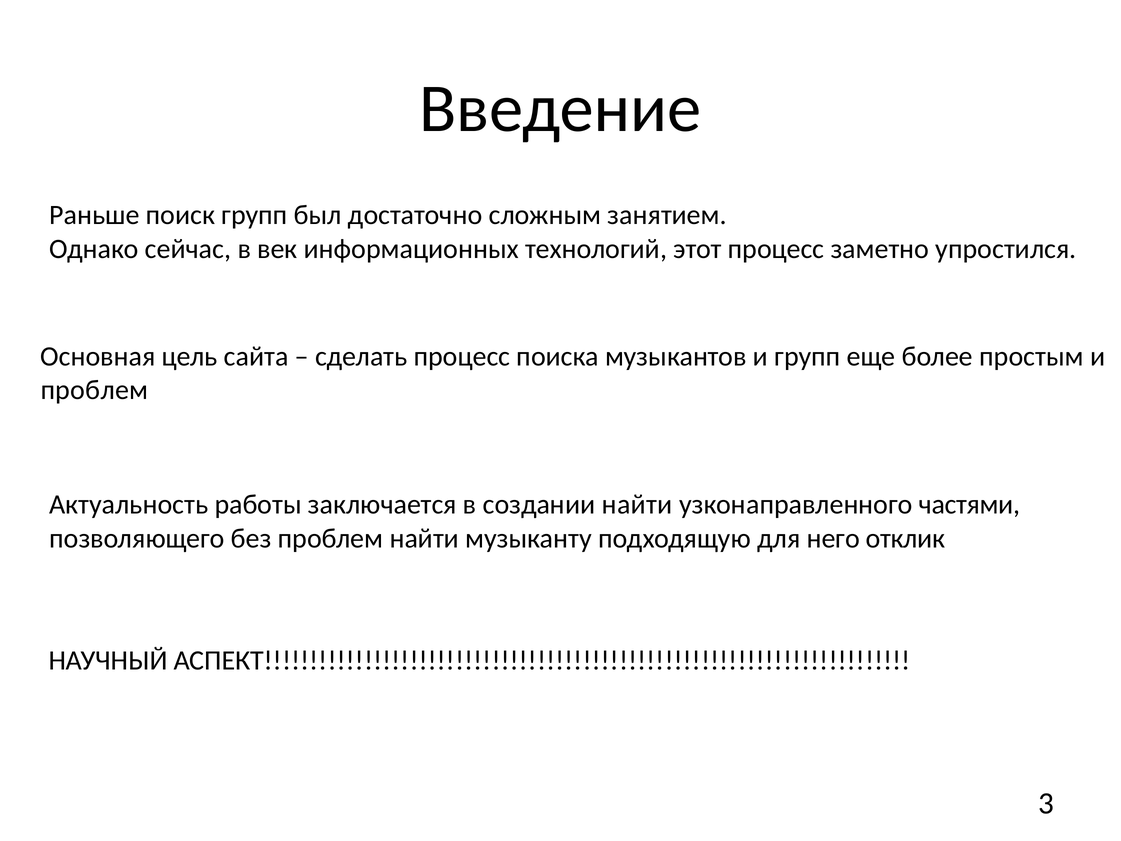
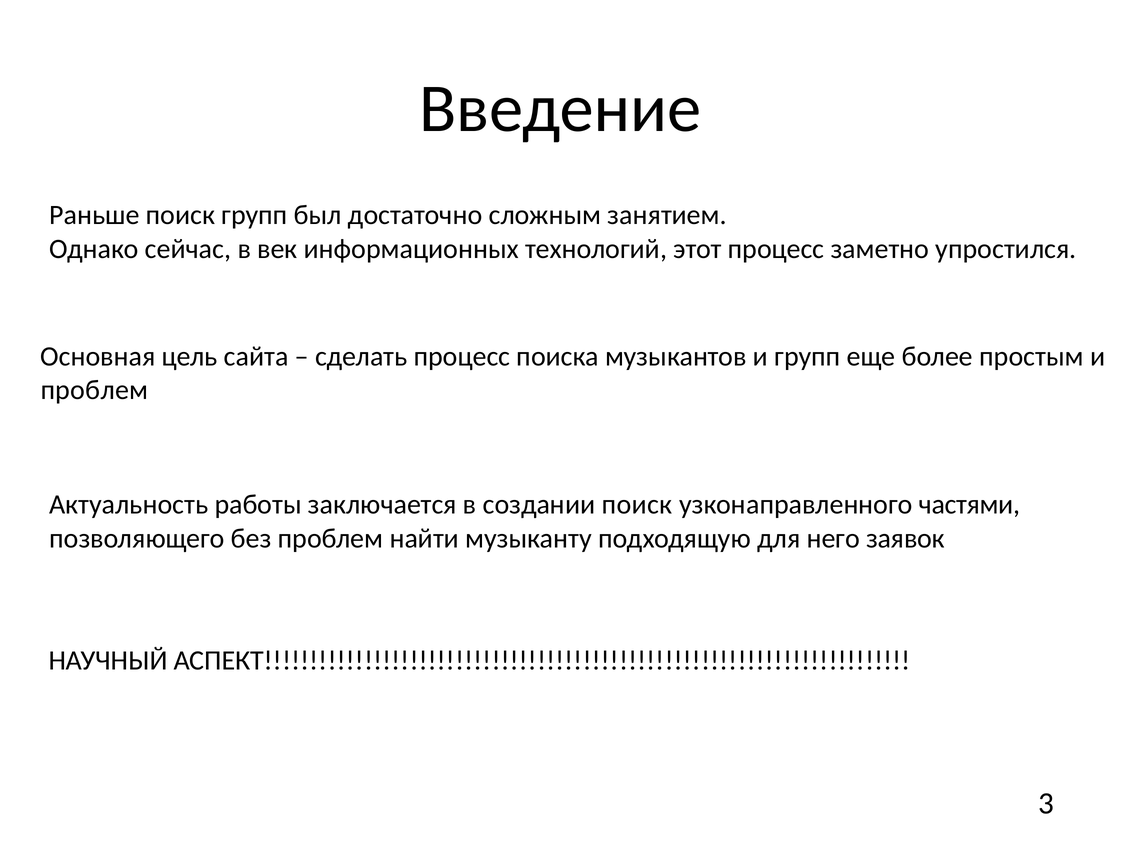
создании найти: найти -> поиск (637, 505)
отклик: отклик -> заявок (905, 538)
